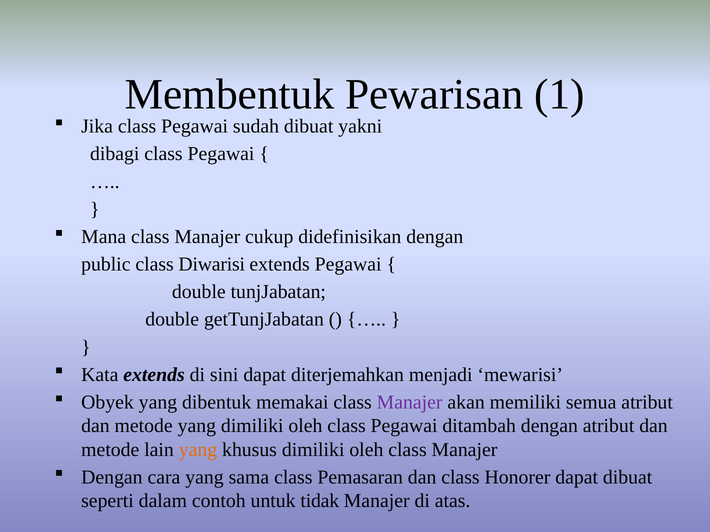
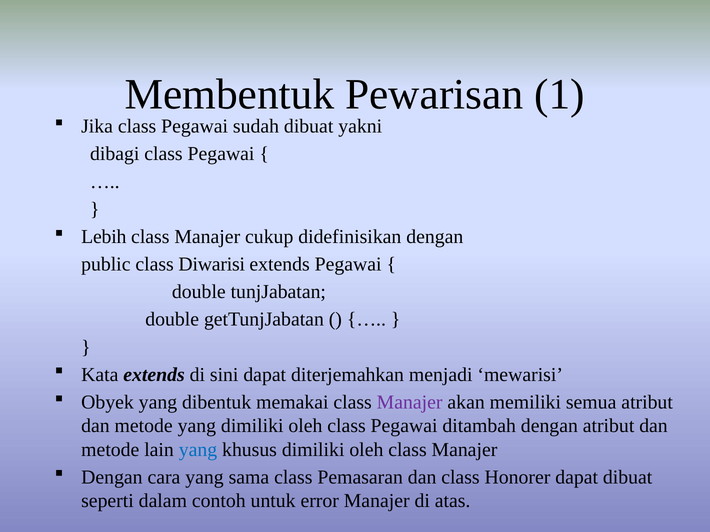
Mana: Mana -> Lebih (104, 237)
yang colour: orange -> blue (198, 450)
tidak: tidak -> error (320, 501)
